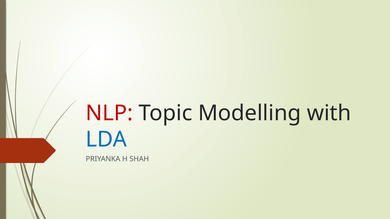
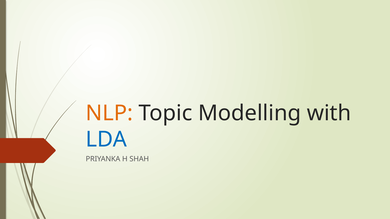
NLP colour: red -> orange (109, 113)
